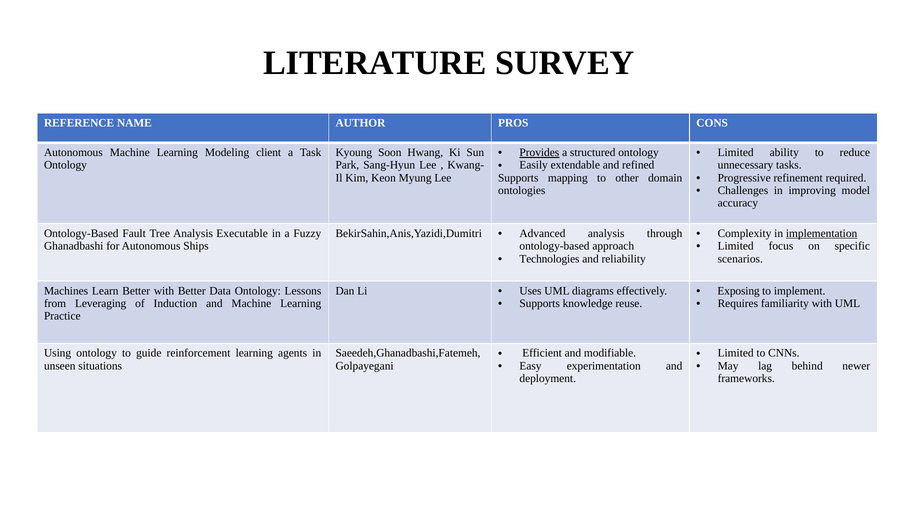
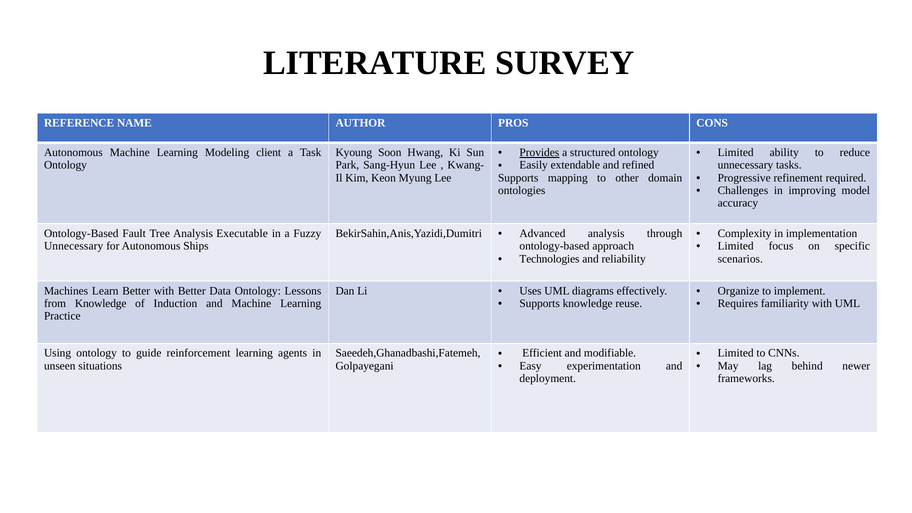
implementation underline: present -> none (822, 233)
Ghanadbashi: Ghanadbashi -> Unnecessary (74, 246)
Exposing: Exposing -> Organize (739, 291)
from Leveraging: Leveraging -> Knowledge (101, 304)
